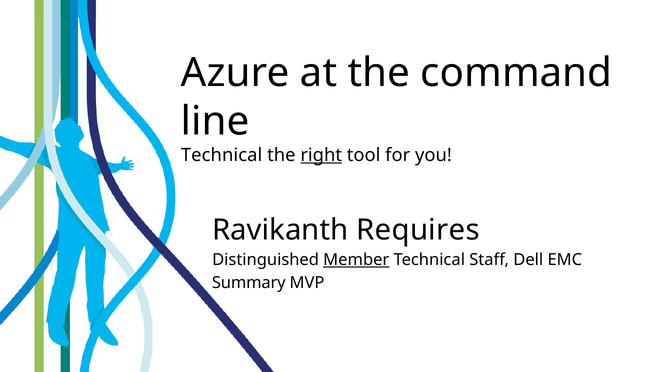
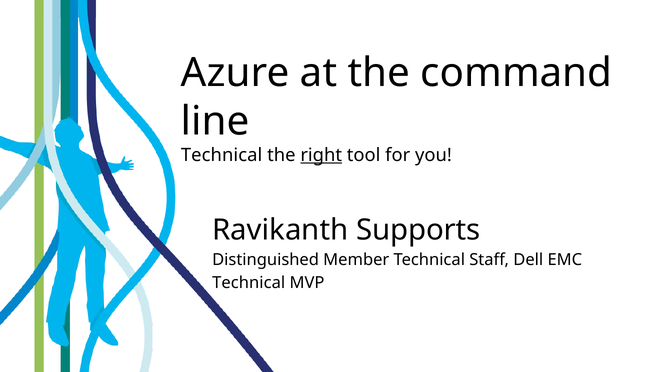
Requires: Requires -> Supports (418, 230)
Member underline: present -> none (356, 260)
Summary: Summary -> Technical (249, 283)
